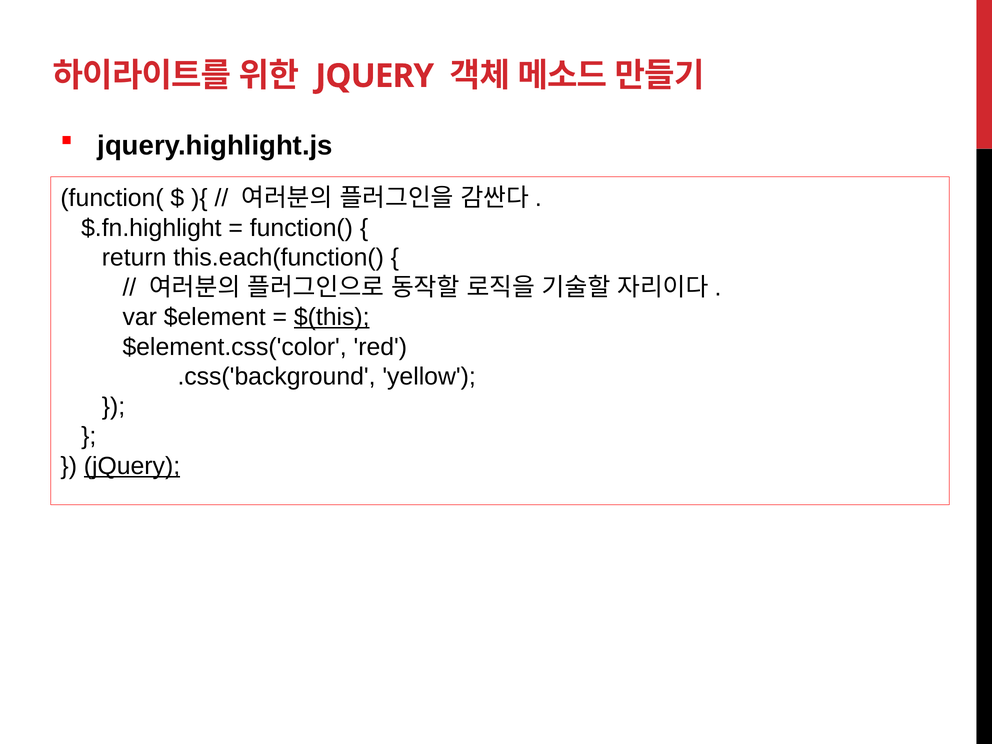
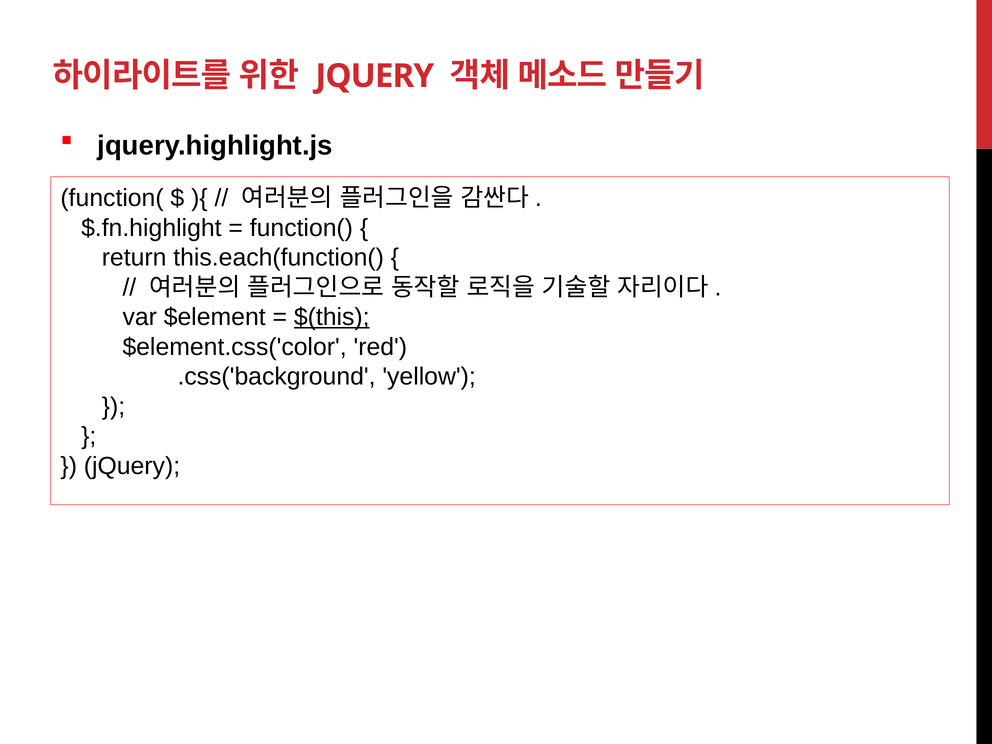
jQuery underline: present -> none (132, 466)
